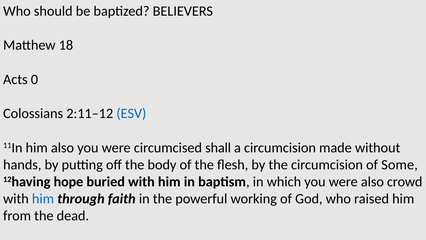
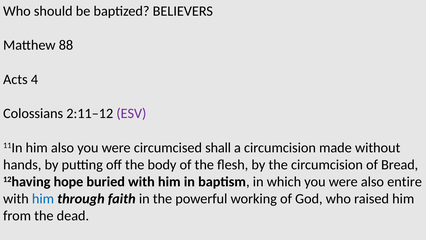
18: 18 -> 88 (66, 45)
0: 0 -> 4 (34, 79)
ESV colour: blue -> purple (131, 113)
Some: Some -> Bread (400, 164)
crowd: crowd -> entire (405, 182)
